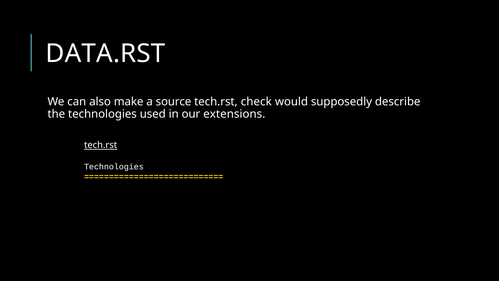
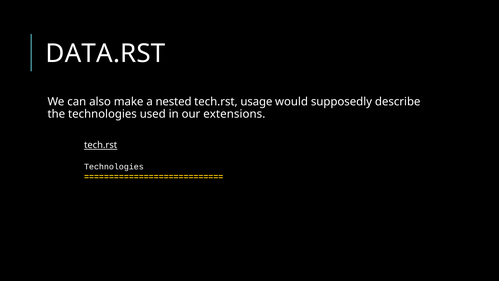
source: source -> nested (174, 102)
check: check -> usage (256, 102)
